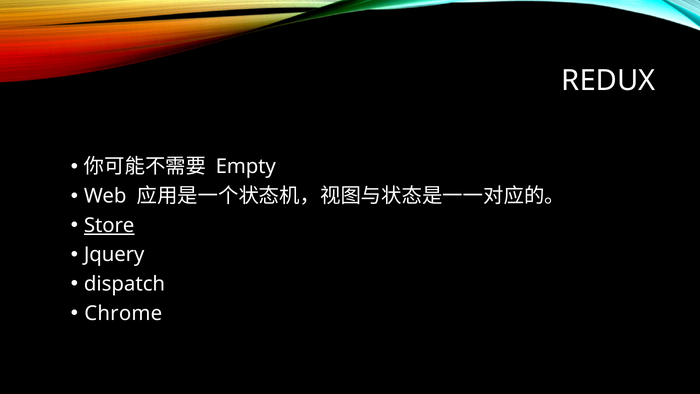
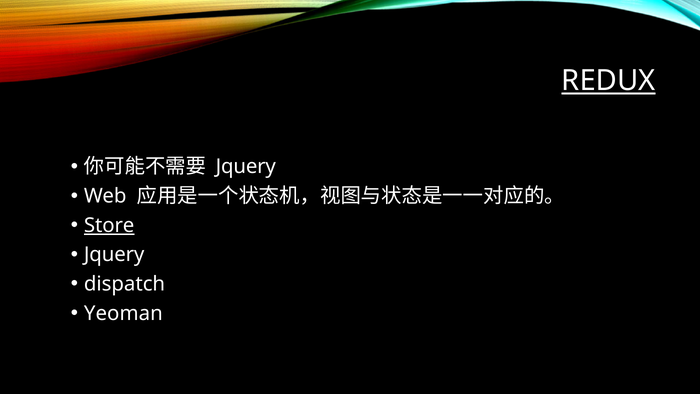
REDUX underline: none -> present (608, 81)
Empty: Empty -> Jquery (246, 167)
Chrome: Chrome -> Yeoman (123, 313)
